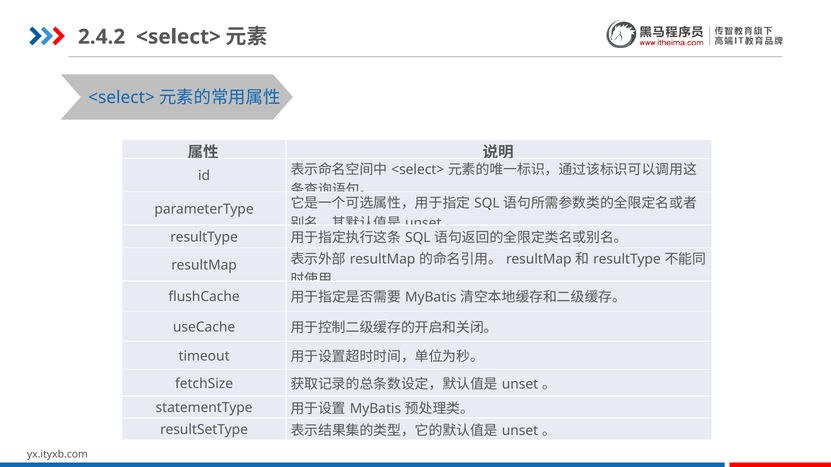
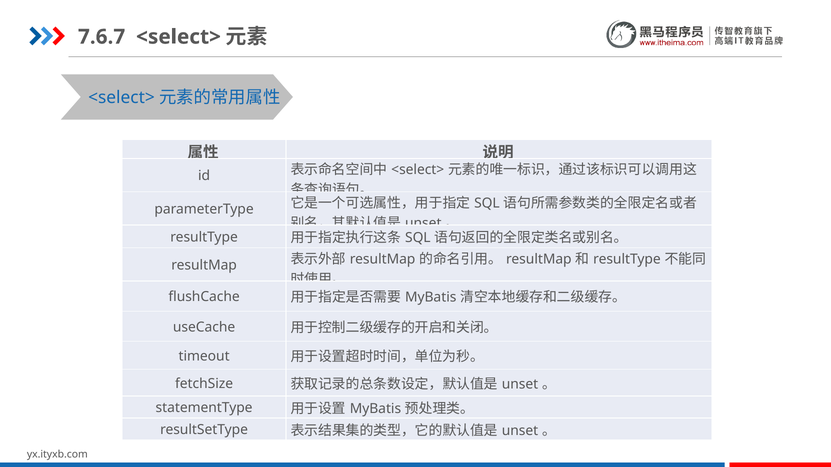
2.4.2: 2.4.2 -> 7.6.7 (102, 37)
